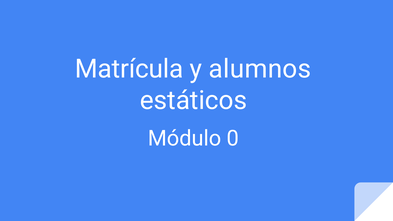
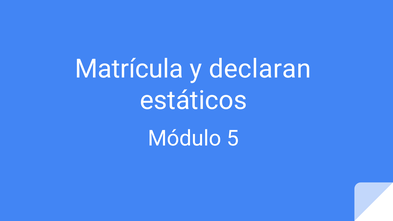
alumnos: alumnos -> declaran (260, 69)
0: 0 -> 5 (233, 138)
